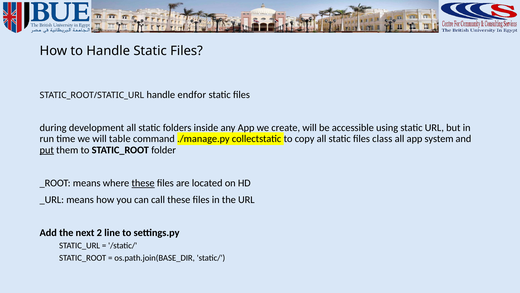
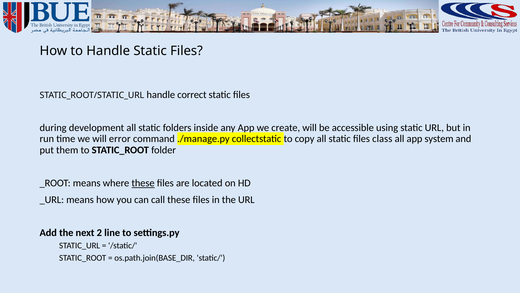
endfor: endfor -> correct (192, 94)
table: table -> error (120, 139)
put underline: present -> none (47, 150)
